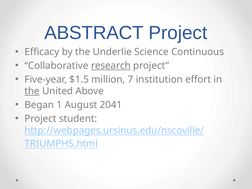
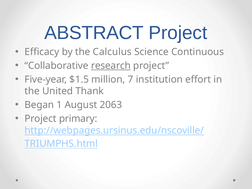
Underlie: Underlie -> Calculus (112, 52)
the underline: present -> none (32, 91)
Above: Above -> Thank (90, 91)
2041: 2041 -> 2063 (111, 105)
student: student -> primary (78, 119)
